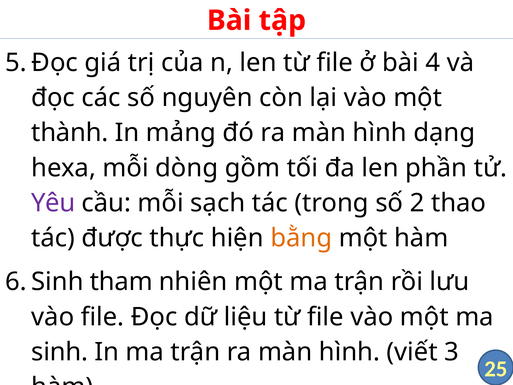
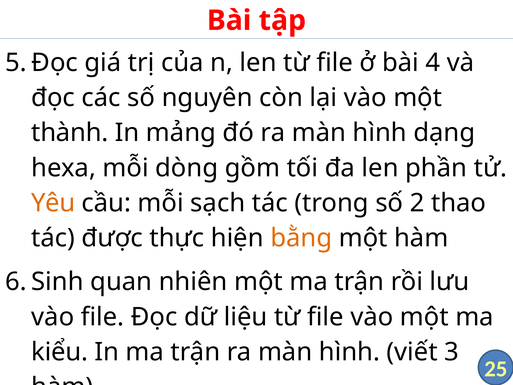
Yêu colour: purple -> orange (53, 203)
tham: tham -> quan (121, 282)
sinh: sinh -> kiểu (60, 352)
